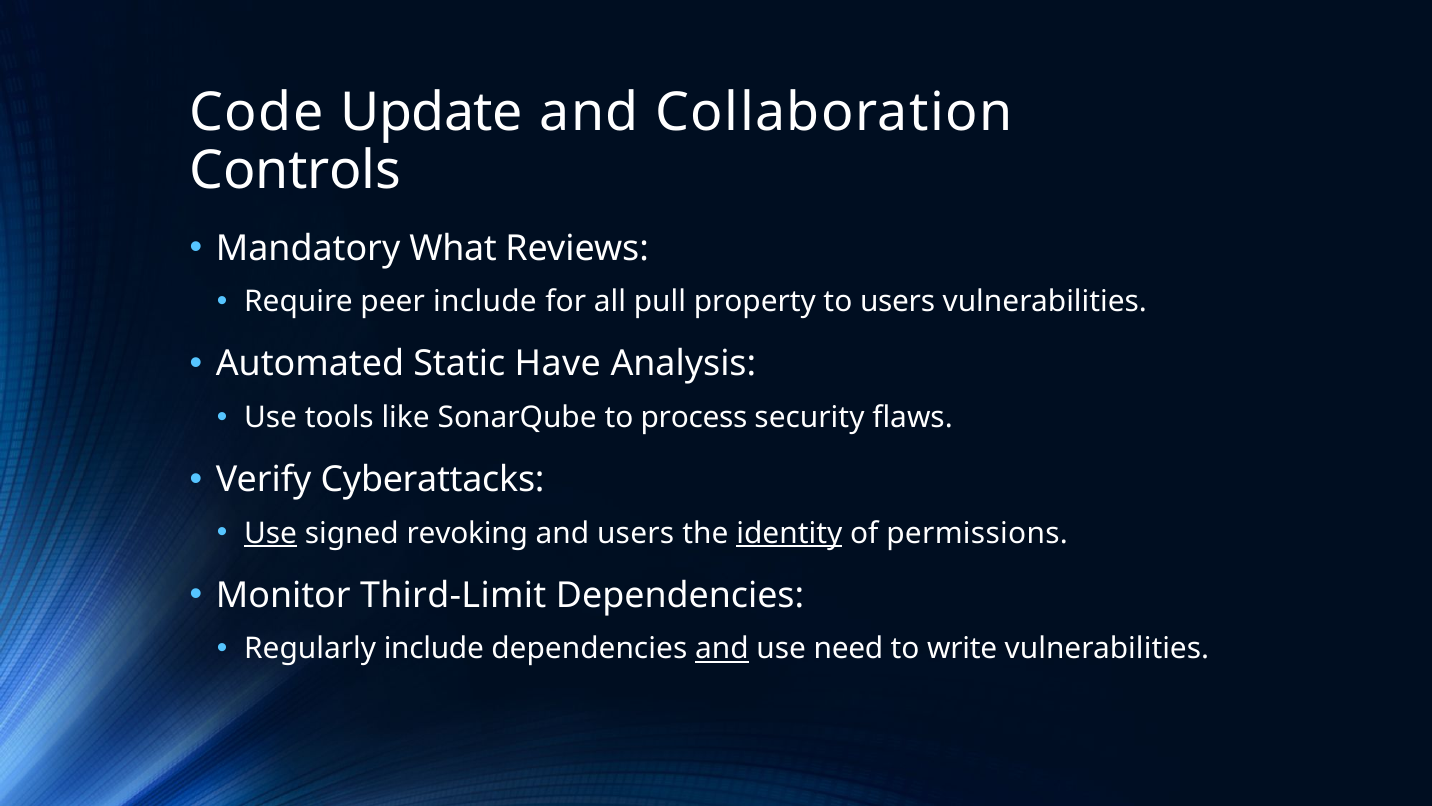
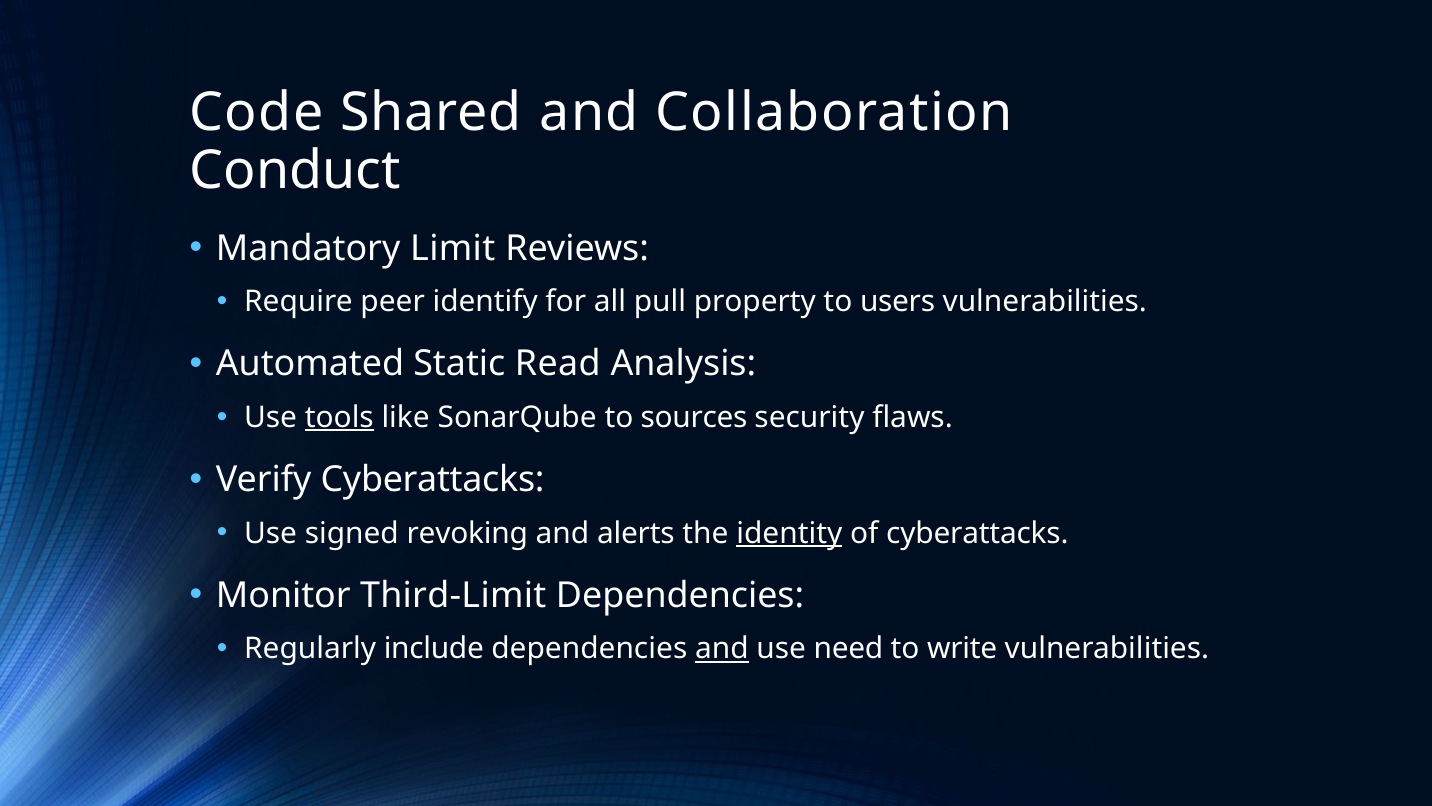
Update: Update -> Shared (431, 113)
Controls: Controls -> Conduct (295, 171)
What: What -> Limit (453, 248)
peer include: include -> identify (485, 302)
Have: Have -> Read (558, 364)
tools underline: none -> present (339, 417)
process: process -> sources (694, 417)
Use underline: present -> none (271, 533)
and users: users -> alerts (636, 533)
of permissions: permissions -> cyberattacks (977, 533)
